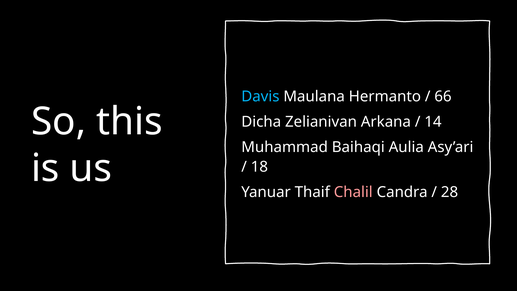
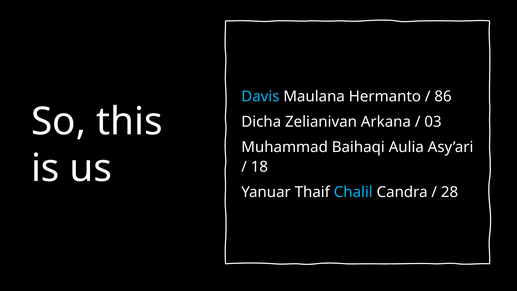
66: 66 -> 86 (443, 96)
14: 14 -> 03 (433, 122)
Chalil colour: pink -> light blue (353, 192)
